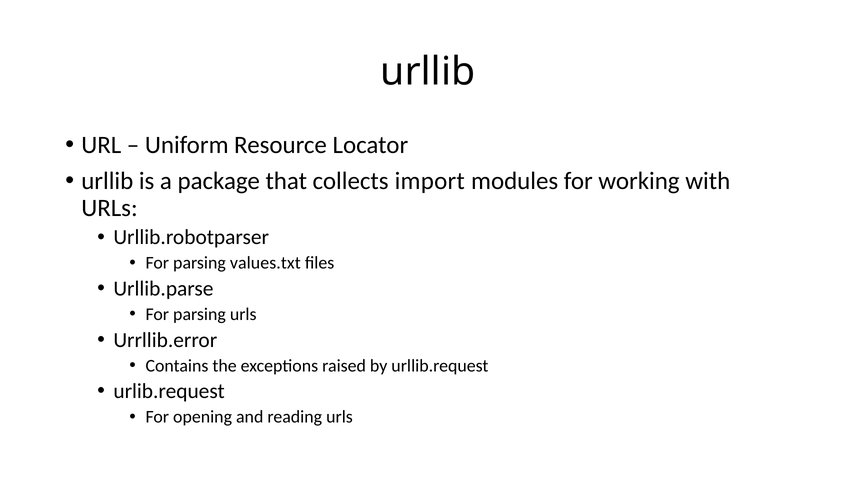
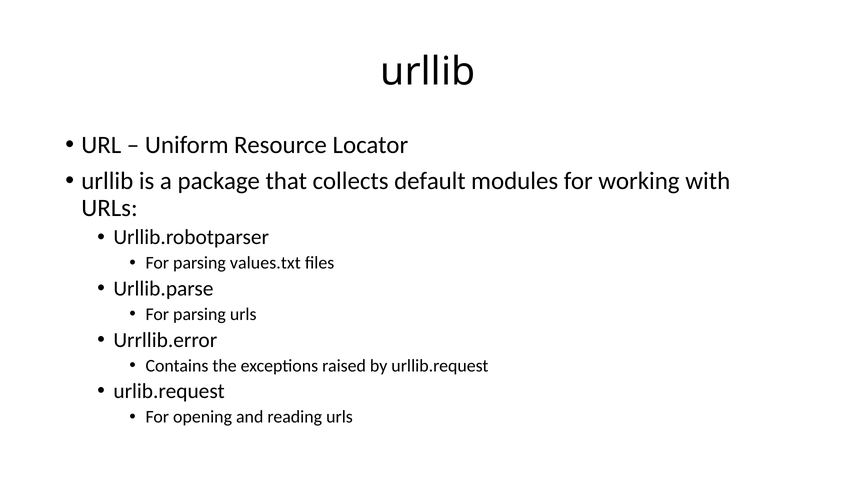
import: import -> default (430, 181)
